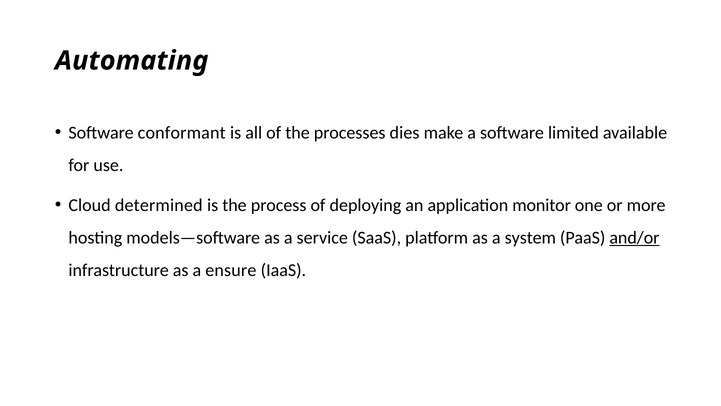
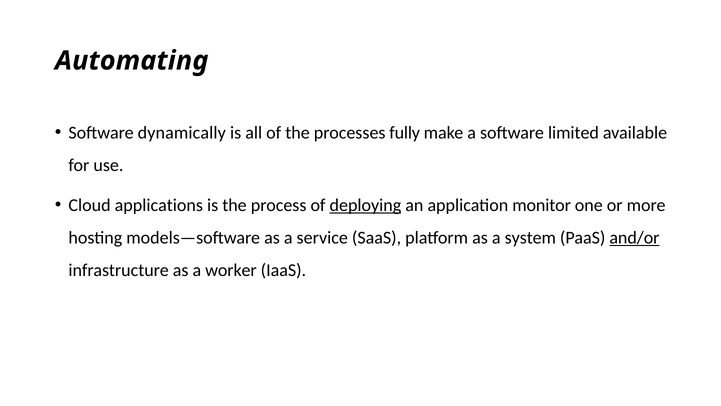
conformant: conformant -> dynamically (182, 133)
dies: dies -> fully (405, 133)
determined: determined -> applications (159, 205)
deploying underline: none -> present (365, 205)
ensure: ensure -> worker (231, 270)
